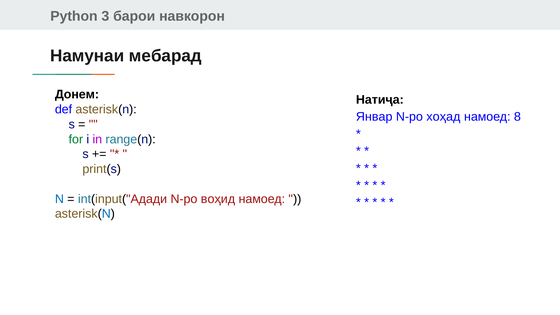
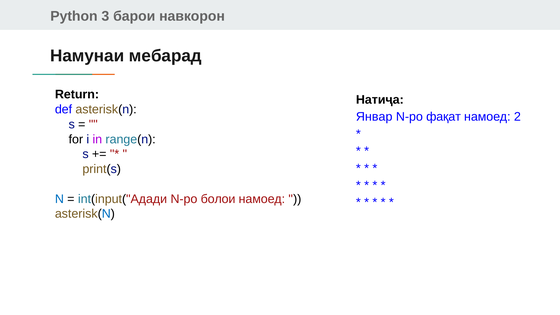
Донем: Донем -> Return (77, 94)
хоҳад: хоҳад -> фақат (444, 117)
8: 8 -> 2 (517, 117)
for colour: green -> black (76, 139)
воҳид: воҳид -> болои (218, 199)
